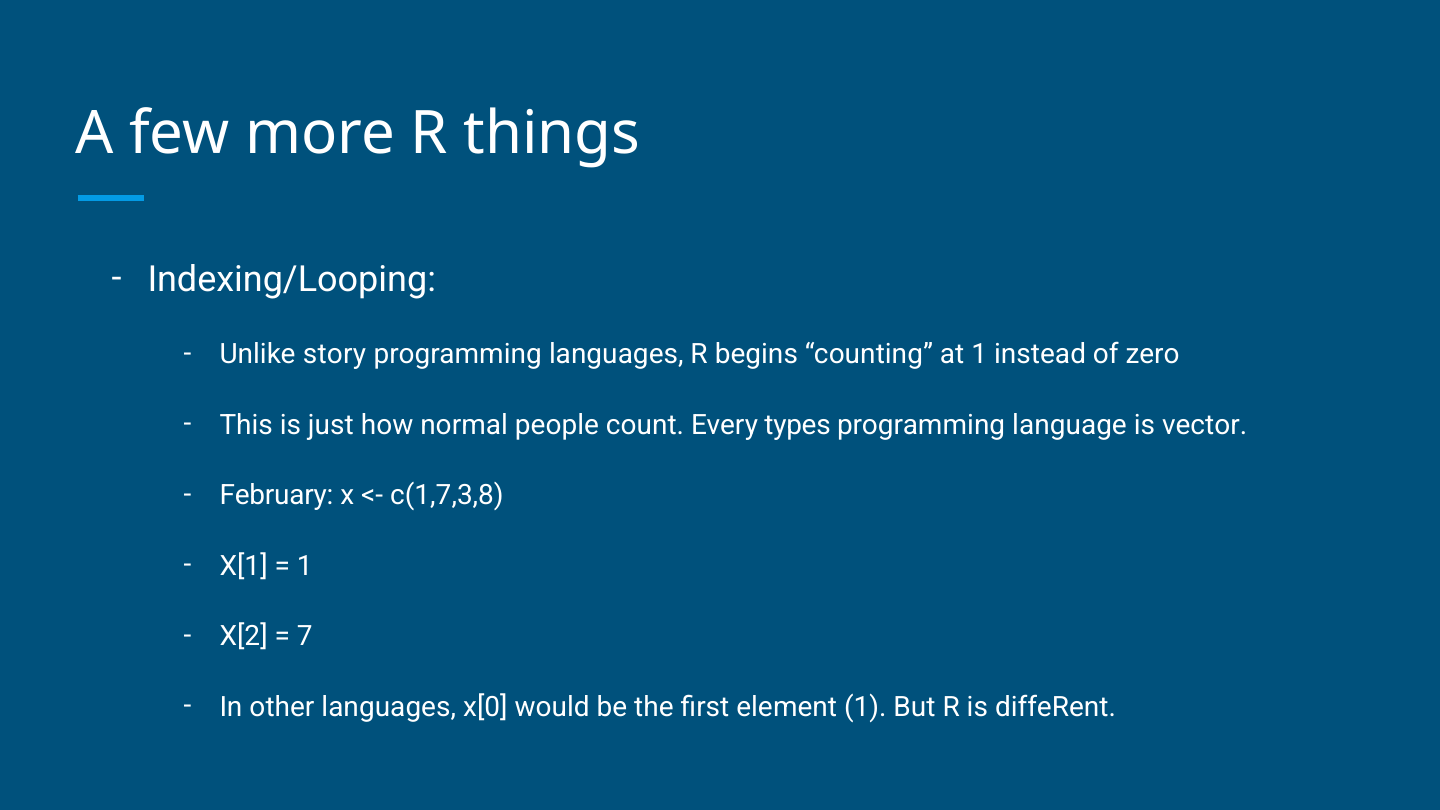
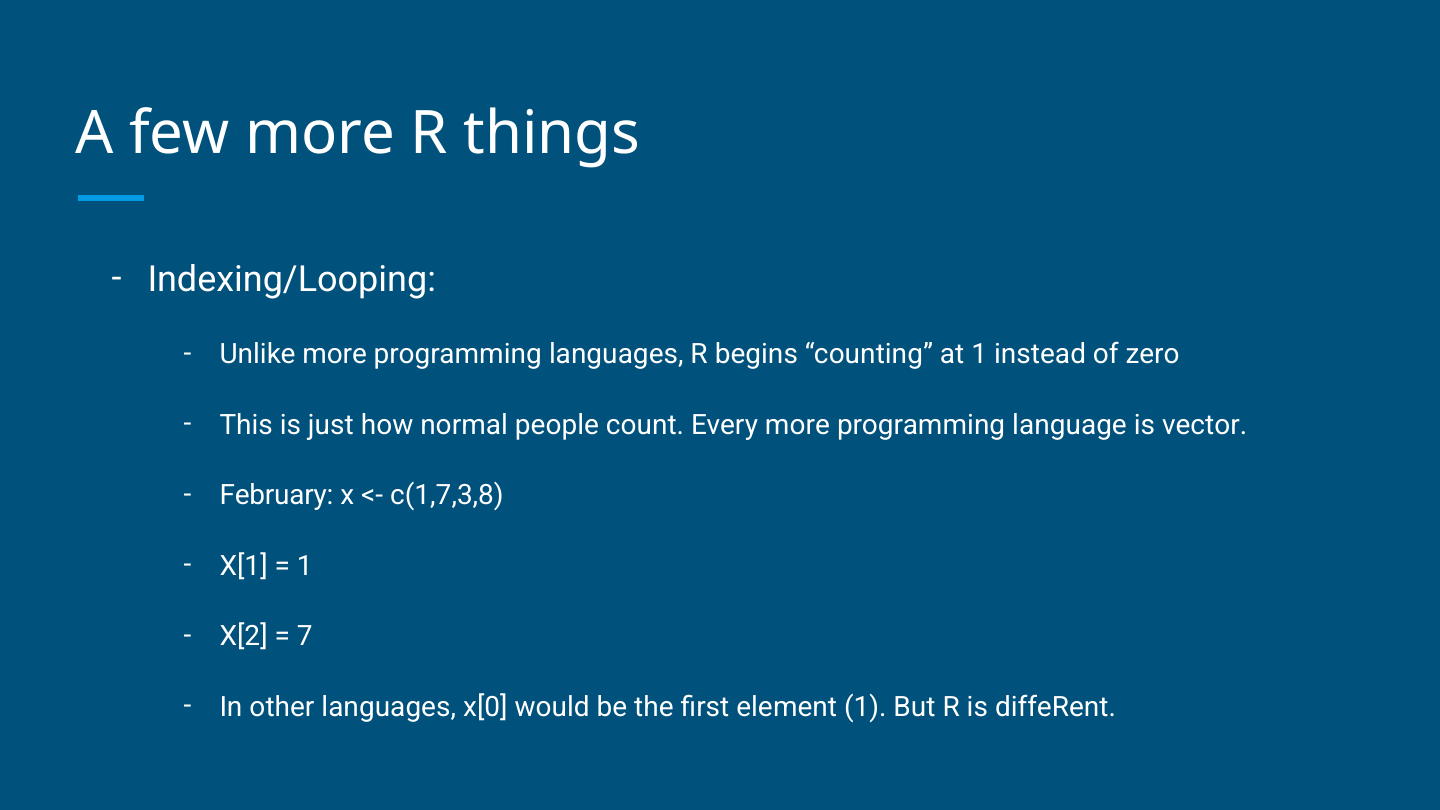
Unlike story: story -> more (335, 354)
Every types: types -> more (797, 425)
